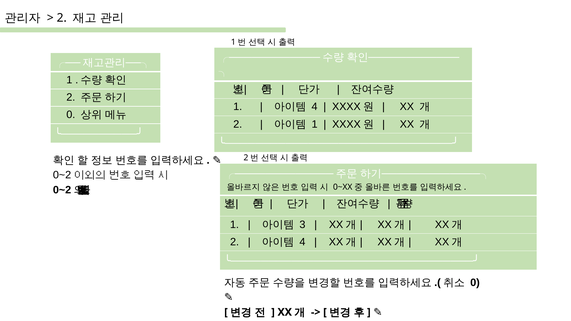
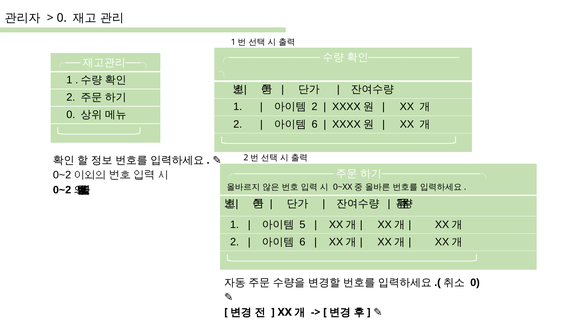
2: 2 -> 0 (62, 18)
4: 4 -> 2 (315, 107)
1: 1 -> 6 (315, 124)
3: 3 -> 5 (302, 225)
4: 4 -> 6 (302, 242)
